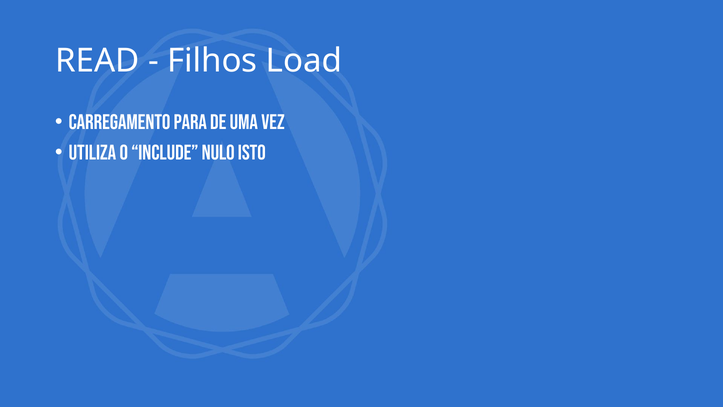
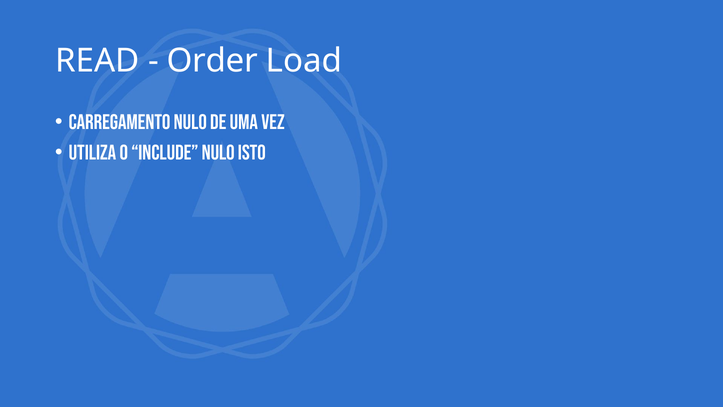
Filhos: Filhos -> Order (212, 61)
Carregamento para: para -> nulo (190, 122)
